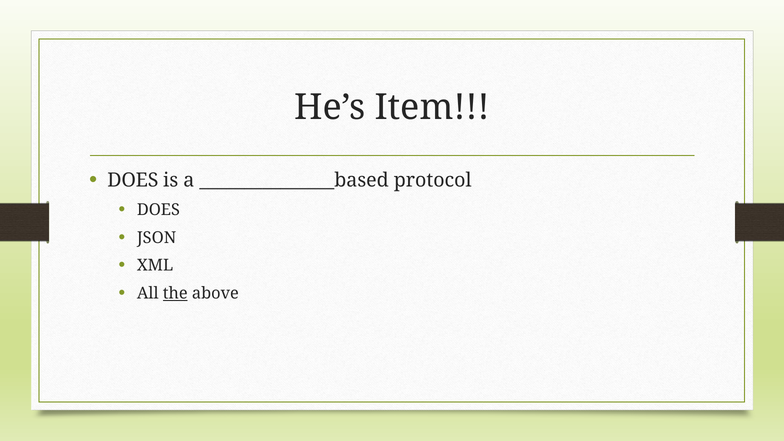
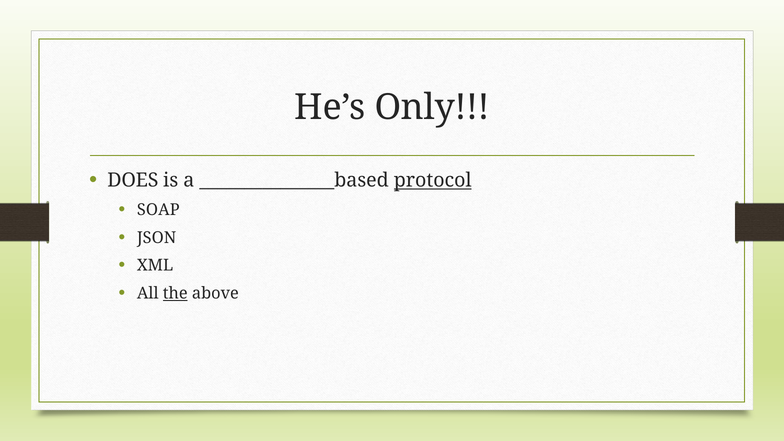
Item: Item -> Only (432, 108)
protocol underline: none -> present (433, 181)
DOES: DOES -> SOAP (158, 210)
